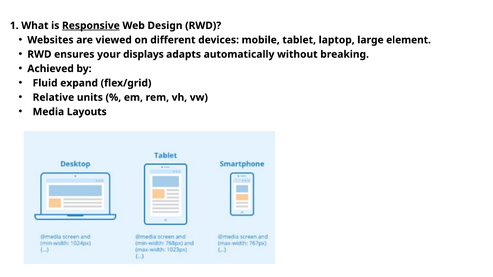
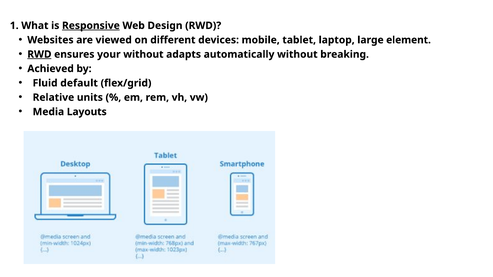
RWD underline: none -> present (39, 54)
your displays: displays -> without (143, 54)
expand: expand -> default (79, 83)
